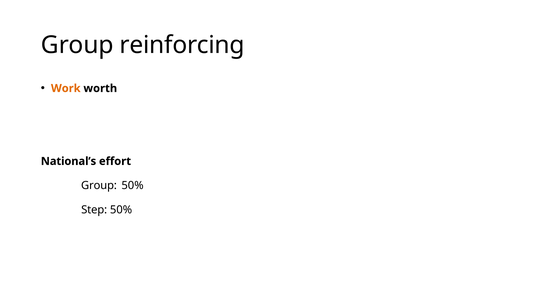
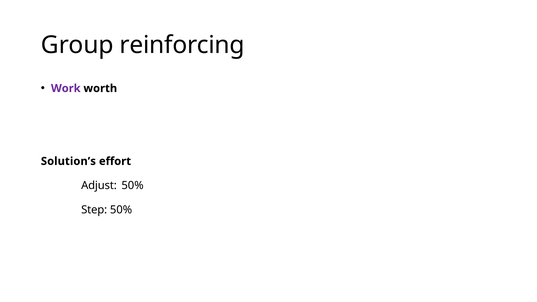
Work colour: orange -> purple (66, 88)
National’s: National’s -> Solution’s (68, 161)
Group: Group -> Adjust (99, 186)
